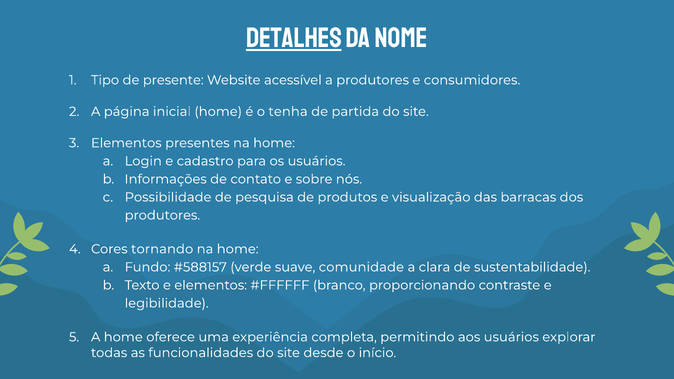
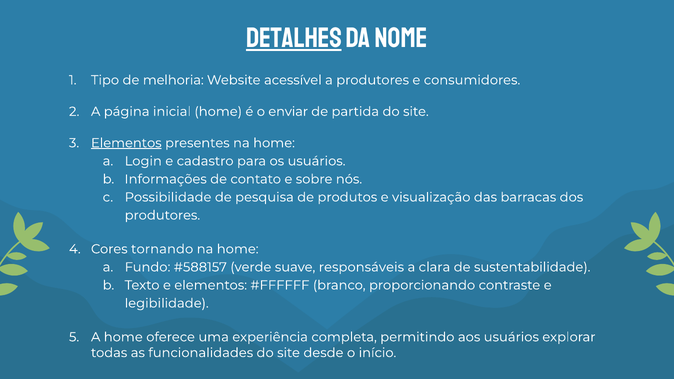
presente: presente -> melhoria (173, 80)
tenha: tenha -> enviar (288, 112)
Elementos underline: none -> present (126, 143)
comunidade: comunidade -> responsáveis (361, 267)
